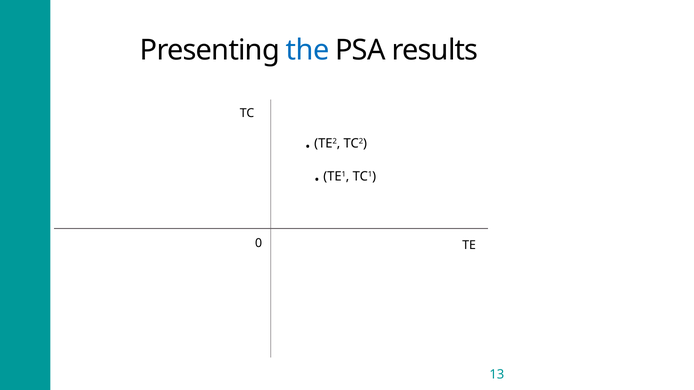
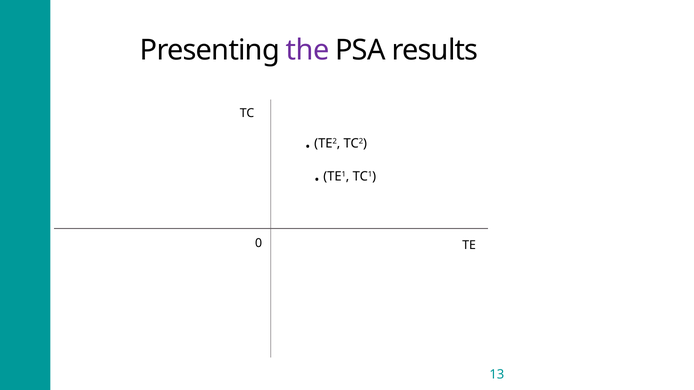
the colour: blue -> purple (308, 50)
